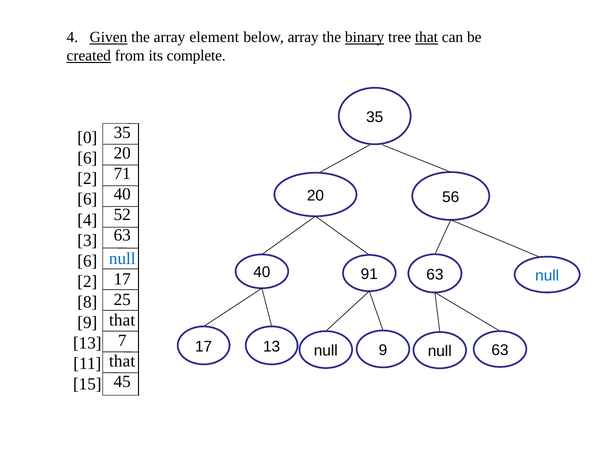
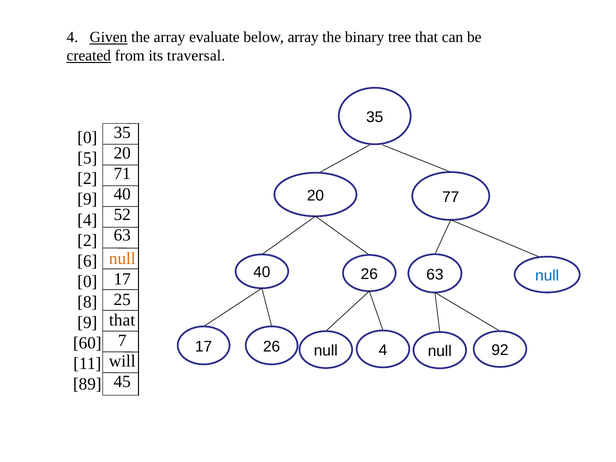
element: element -> evaluate (214, 37)
binary underline: present -> none (365, 37)
that underline: present -> none (426, 37)
complete: complete -> traversal (196, 56)
6: 6 -> 5 (87, 158)
56: 56 -> 77 (451, 197)
6: 6 -> 9 (87, 199)
3: 3 -> 2 (87, 240)
null colour: blue -> orange (122, 258)
40 91: 91 -> 26 (369, 274)
2: 2 -> 0 (87, 281)
13: 13 -> 60 (87, 343)
17 13: 13 -> 26 (272, 346)
null 9: 9 -> 4 (383, 350)
null 63: 63 -> 92 (500, 350)
that: that -> will (122, 361)
15: 15 -> 89 (87, 384)
